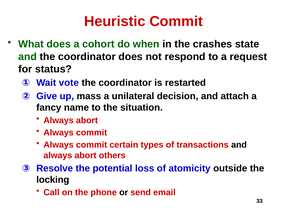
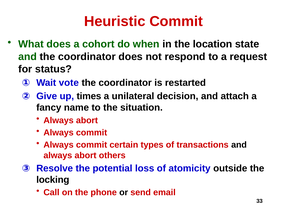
crashes: crashes -> location (213, 44)
mass: mass -> times (89, 96)
